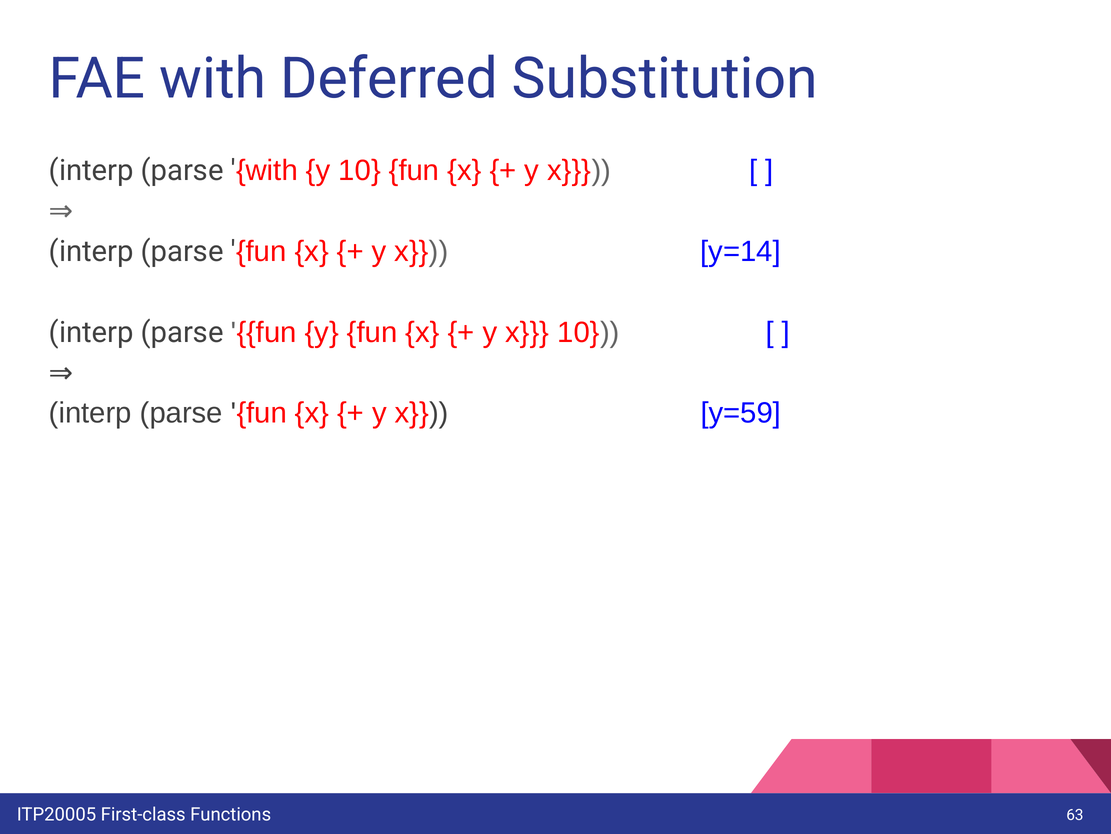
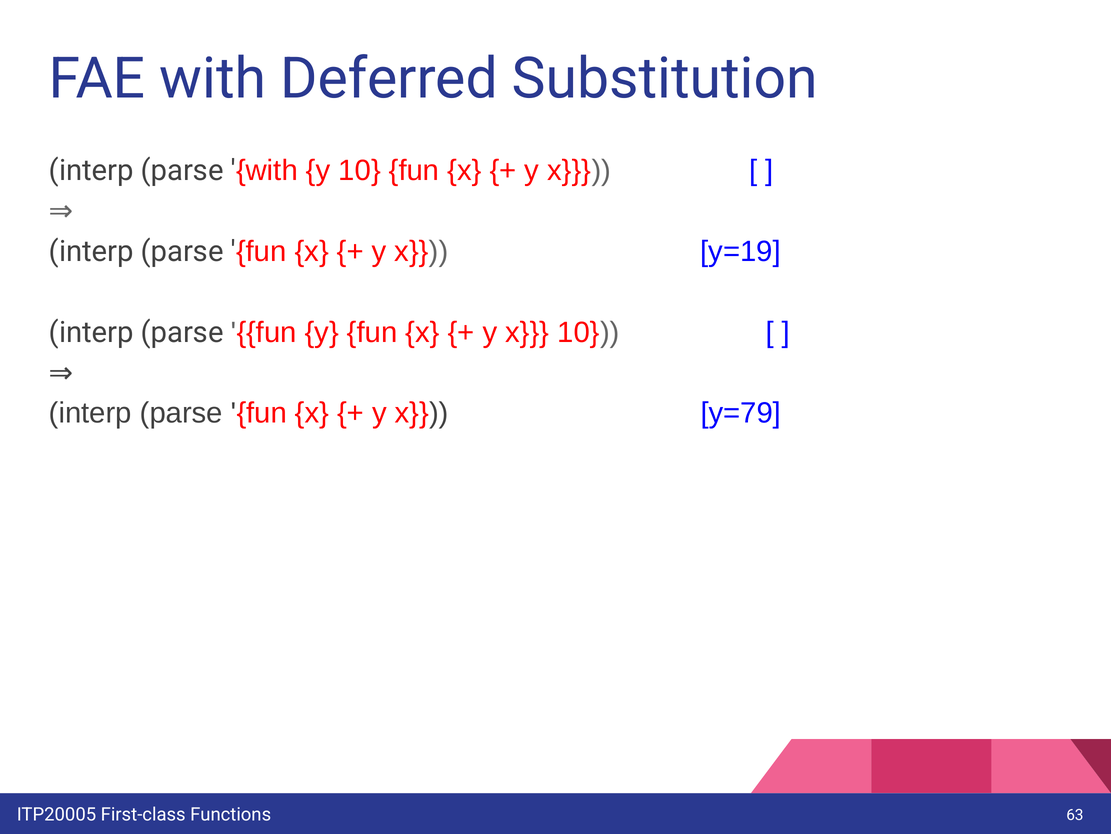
y=14: y=14 -> y=19 (741, 251)
y=59: y=59 -> y=79 (741, 413)
